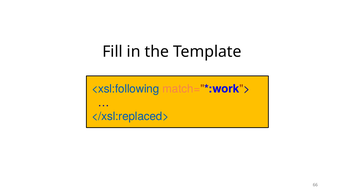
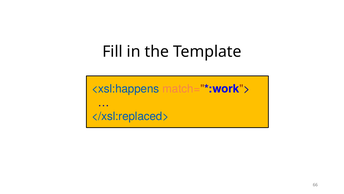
<xsl:following: <xsl:following -> <xsl:happens (125, 89)
